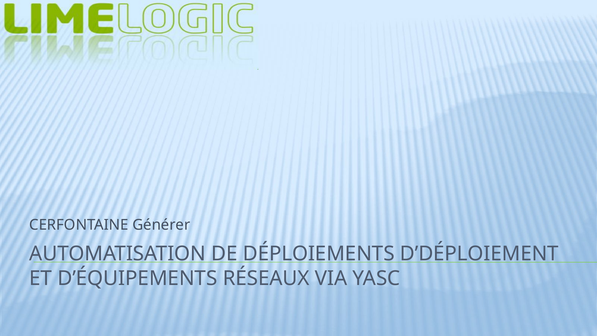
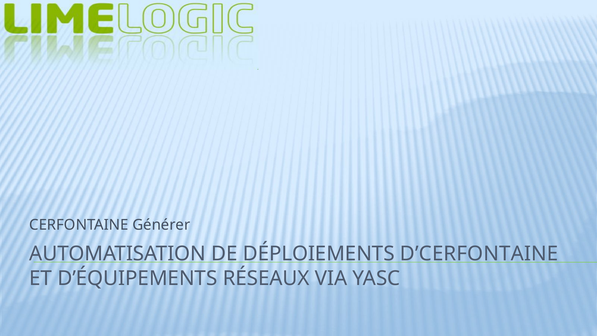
D’DÉPLOIEMENT: D’DÉPLOIEMENT -> D’CERFONTAINE (479, 254)
